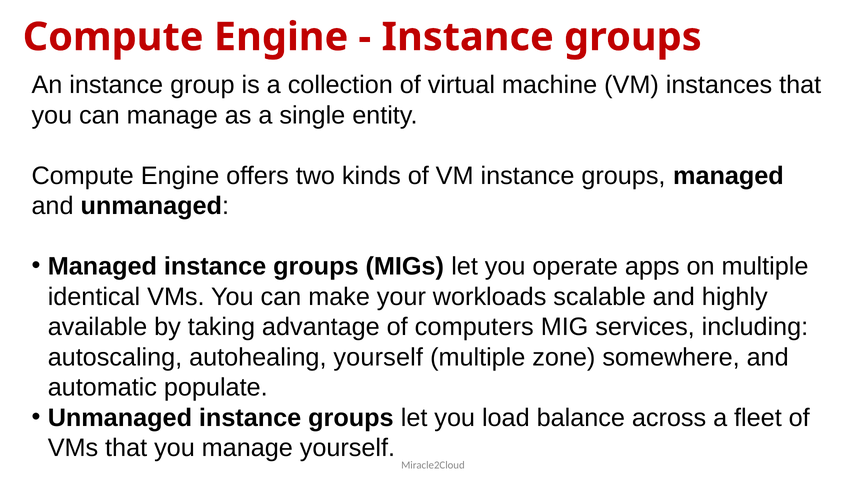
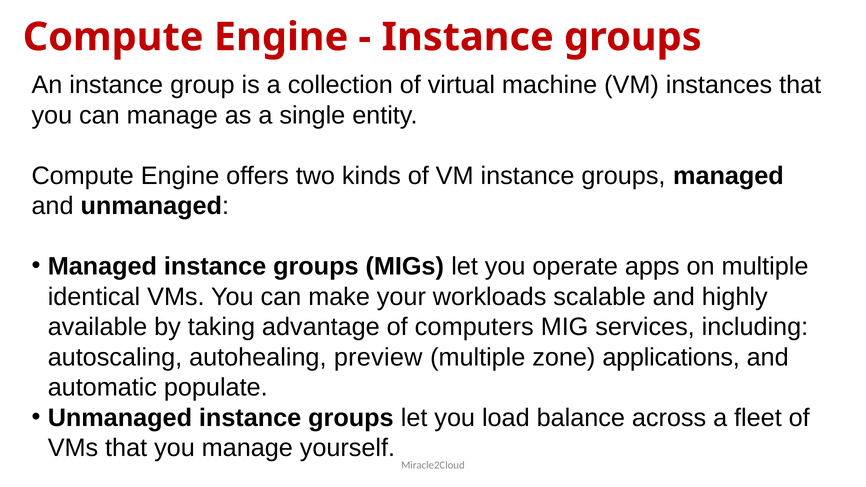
autohealing yourself: yourself -> preview (378, 357)
somewhere: somewhere -> applications (671, 357)
